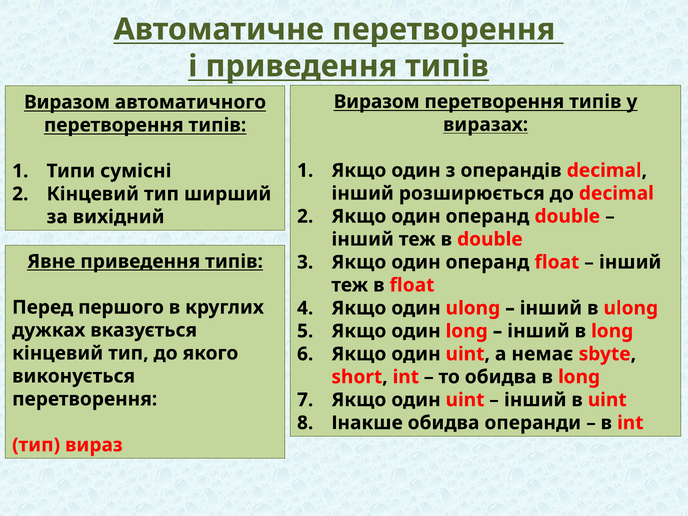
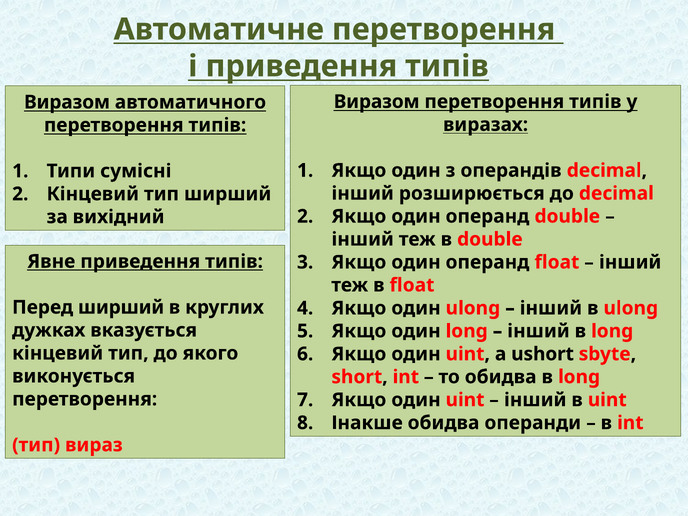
Перед першого: першого -> ширший (121, 307)
немає: немає -> ushort (543, 354)
